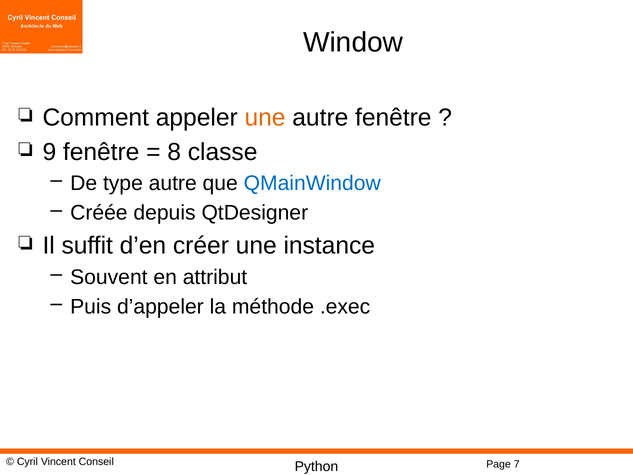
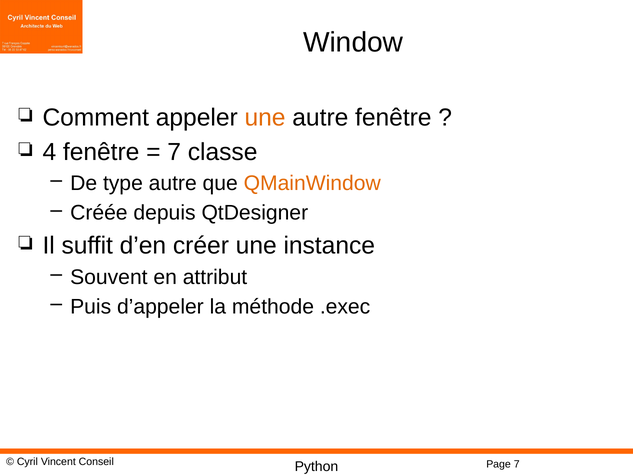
9: 9 -> 4 (49, 152)
8: 8 -> 7 (174, 152)
QMainWindow colour: blue -> orange (312, 183)
